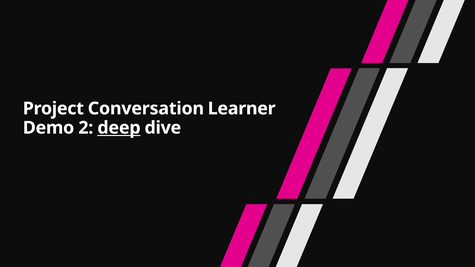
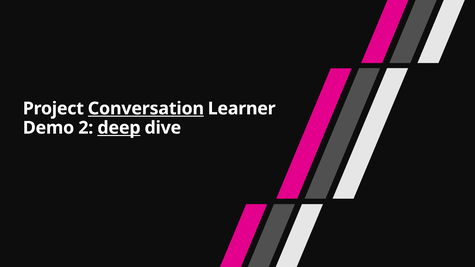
Conversation underline: none -> present (146, 109)
